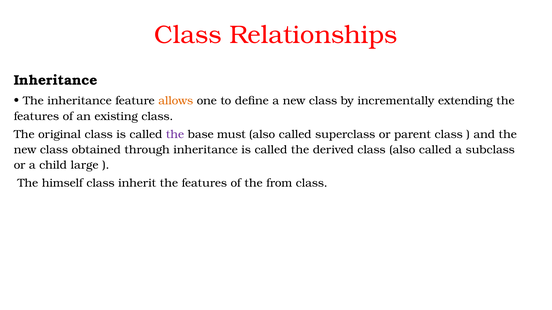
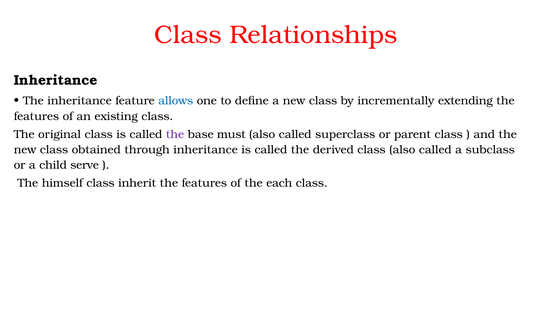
allows colour: orange -> blue (176, 101)
large: large -> serve (85, 165)
from: from -> each (279, 183)
